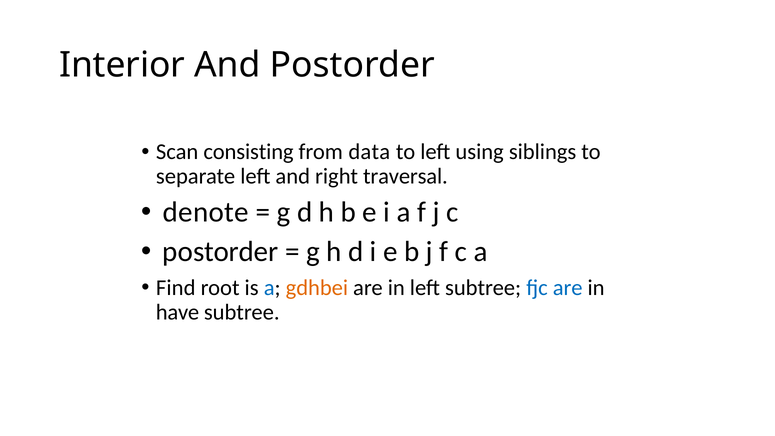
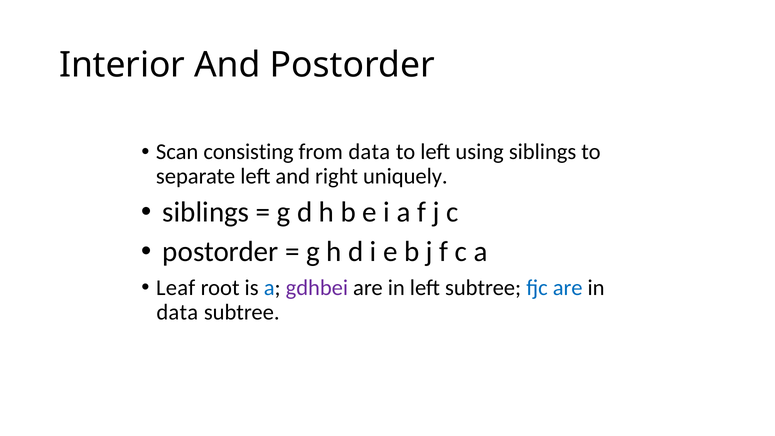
traversal: traversal -> uniquely (405, 176)
denote: denote -> siblings (206, 212)
Find: Find -> Leaf (176, 288)
gdhbei colour: orange -> purple (317, 288)
have: have -> data (177, 312)
